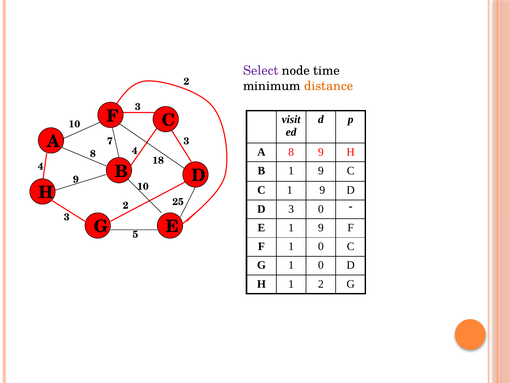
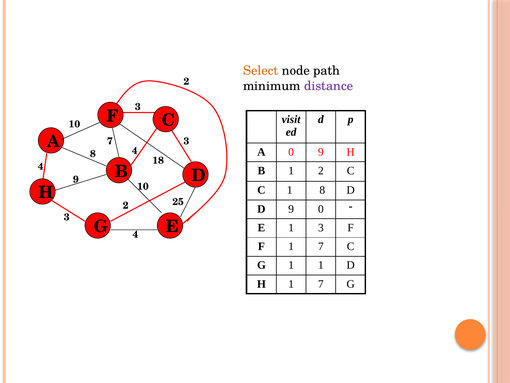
Select colour: purple -> orange (261, 71)
time: time -> path (327, 71)
distance colour: orange -> purple (329, 86)
A 8: 8 -> 0 (291, 152)
B 1 9: 9 -> 2 (321, 170)
C 1 9: 9 -> 8 (322, 190)
D 3: 3 -> 9 (291, 209)
G 5: 5 -> 4 (135, 234)
E 1 9: 9 -> 3 (321, 227)
F 1 0: 0 -> 7 (321, 246)
G 1 0: 0 -> 1 (321, 265)
H 1 2: 2 -> 7 (321, 284)
